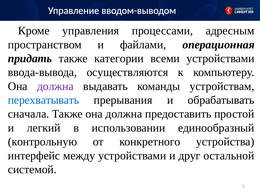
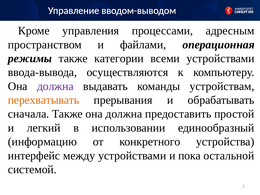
придать: придать -> режимы (30, 59)
перехватывать colour: blue -> orange (44, 100)
контрольную: контрольную -> информацию (42, 142)
друг: друг -> пока (190, 156)
